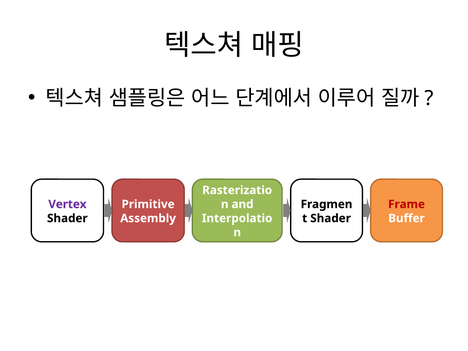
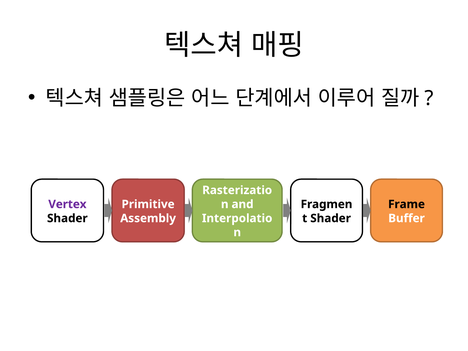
Frame colour: red -> black (407, 204)
